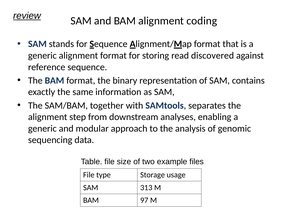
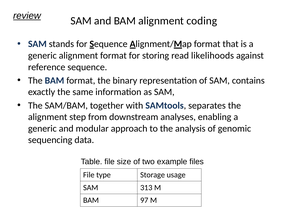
discovered: discovered -> likelihoods (213, 56)
